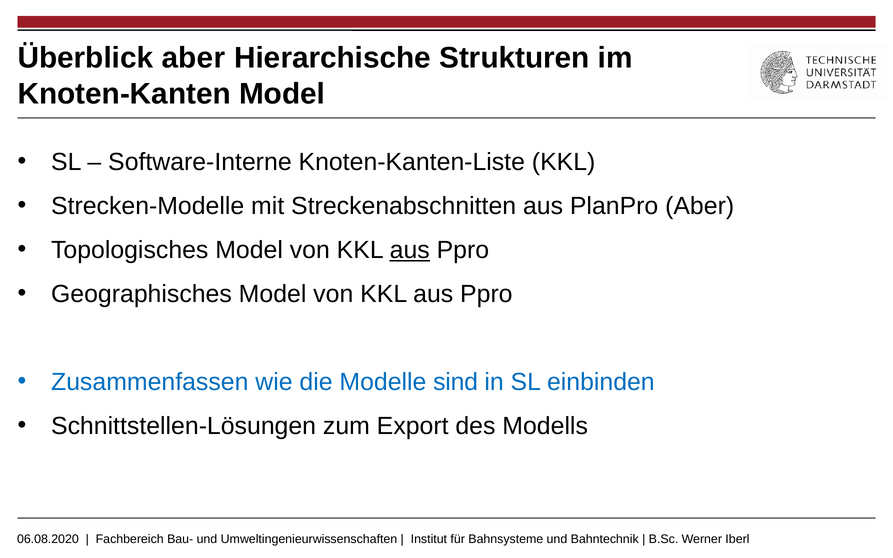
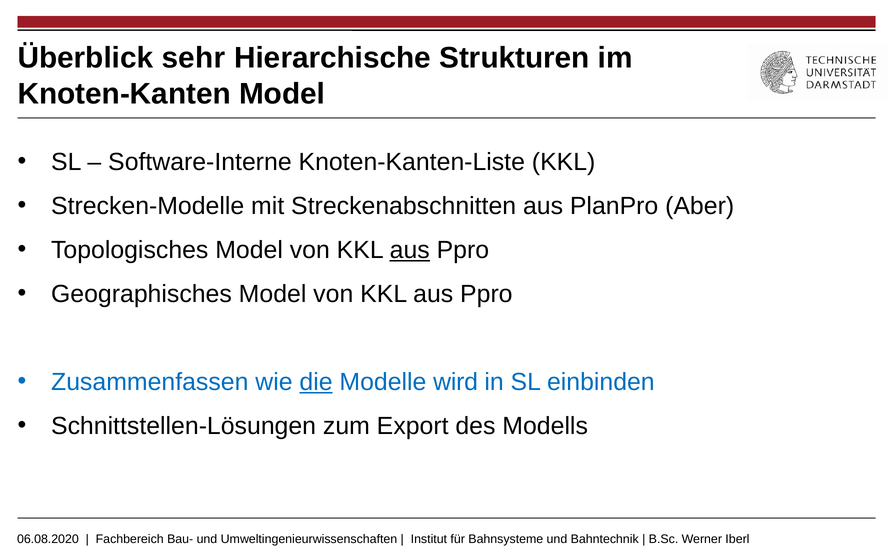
Überblick aber: aber -> sehr (194, 58)
die underline: none -> present (316, 382)
sind: sind -> wird (456, 382)
